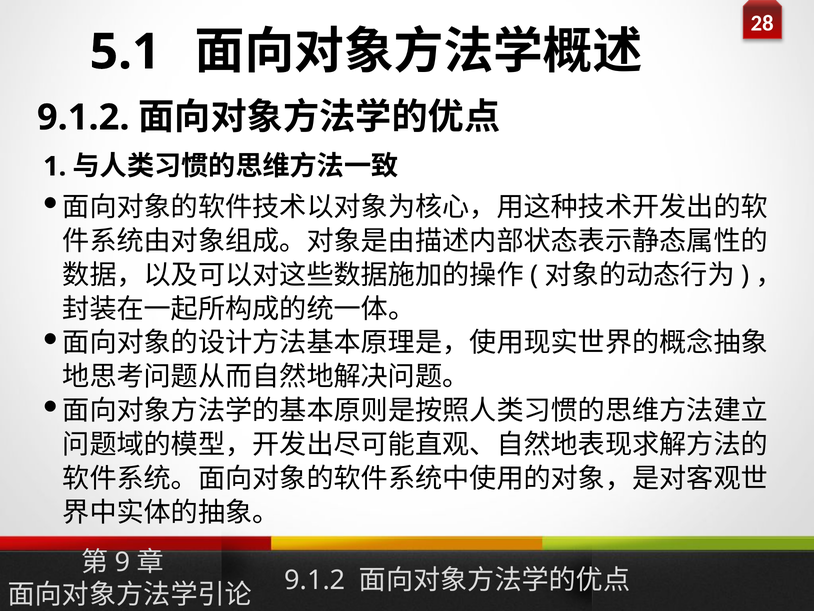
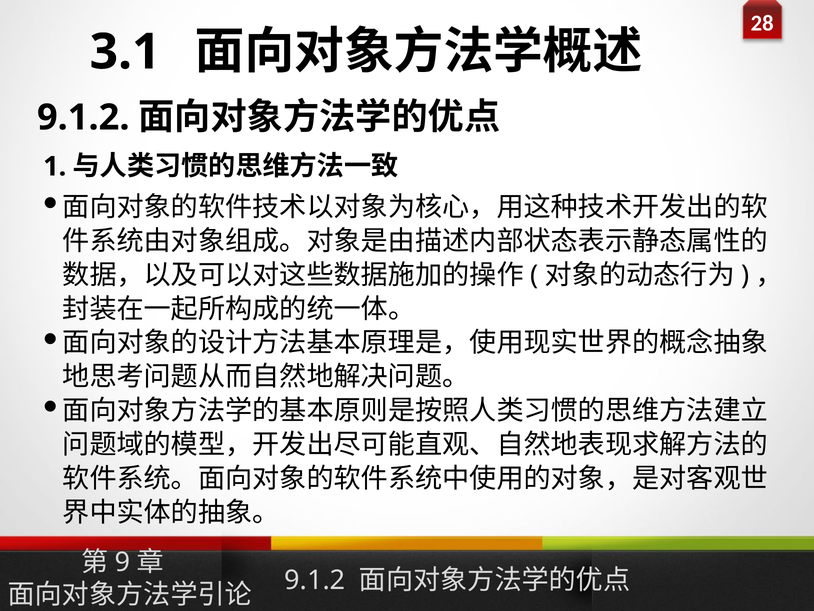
5.1: 5.1 -> 3.1 (125, 52)
